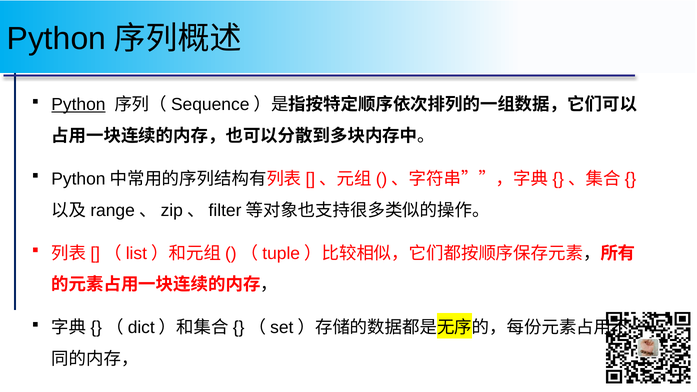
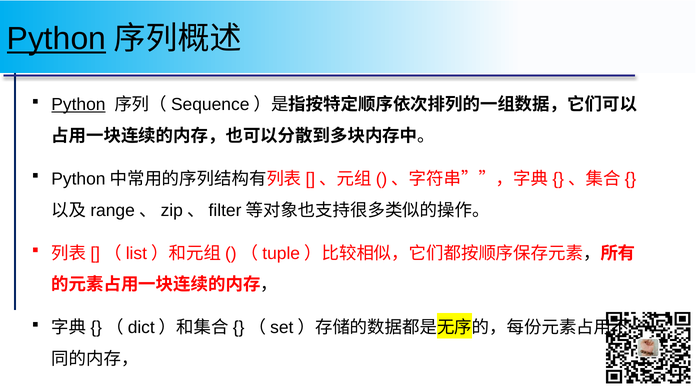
Python underline: none -> present (56, 39)
